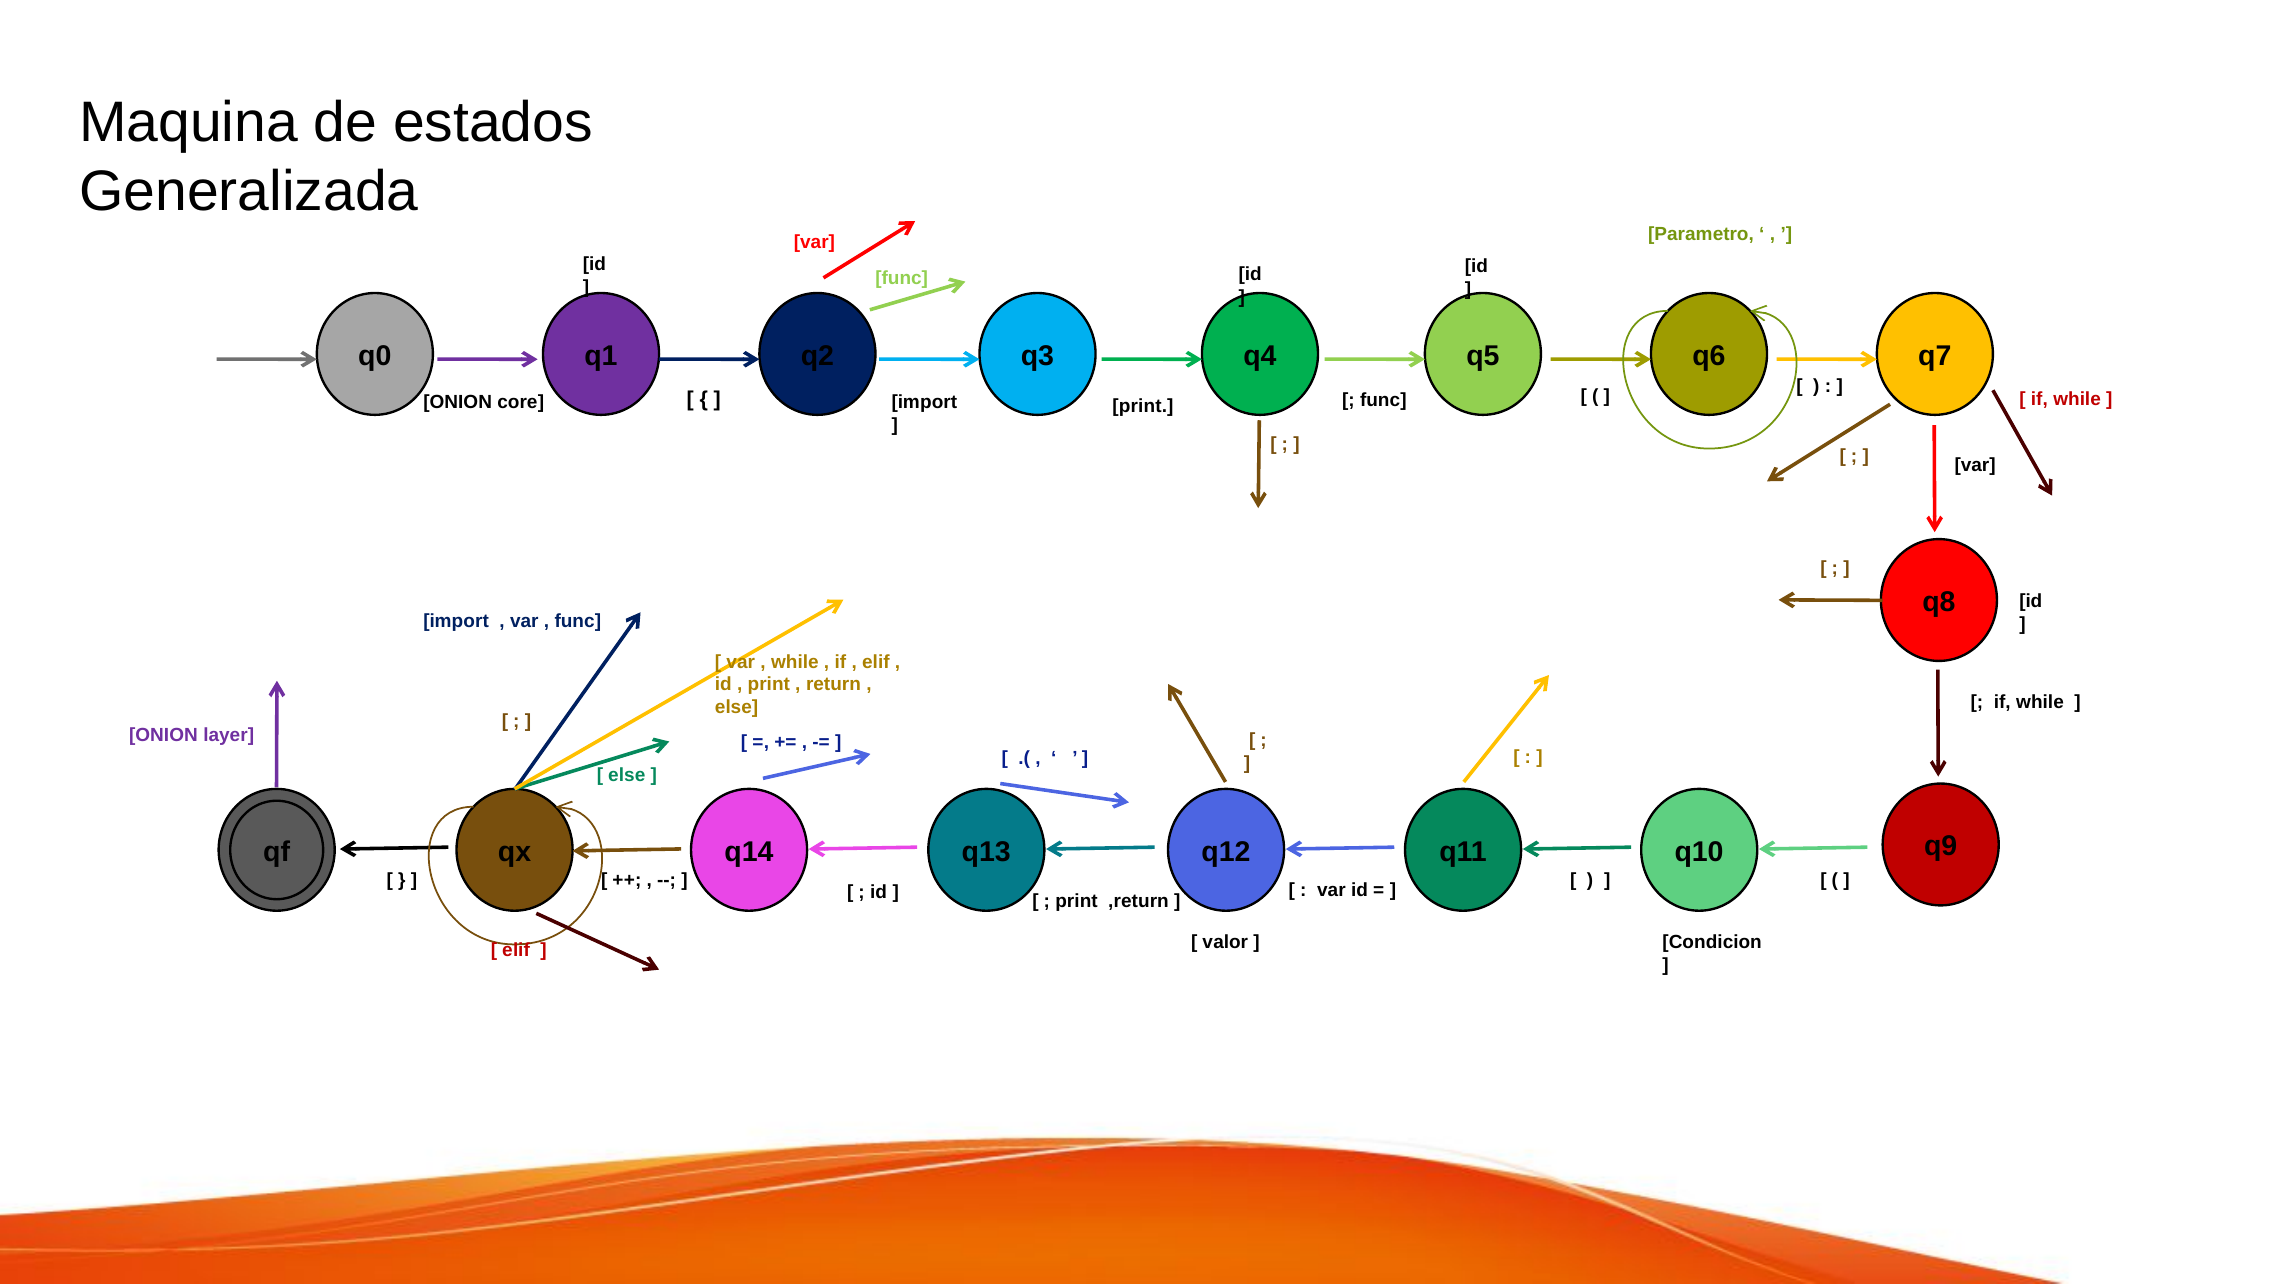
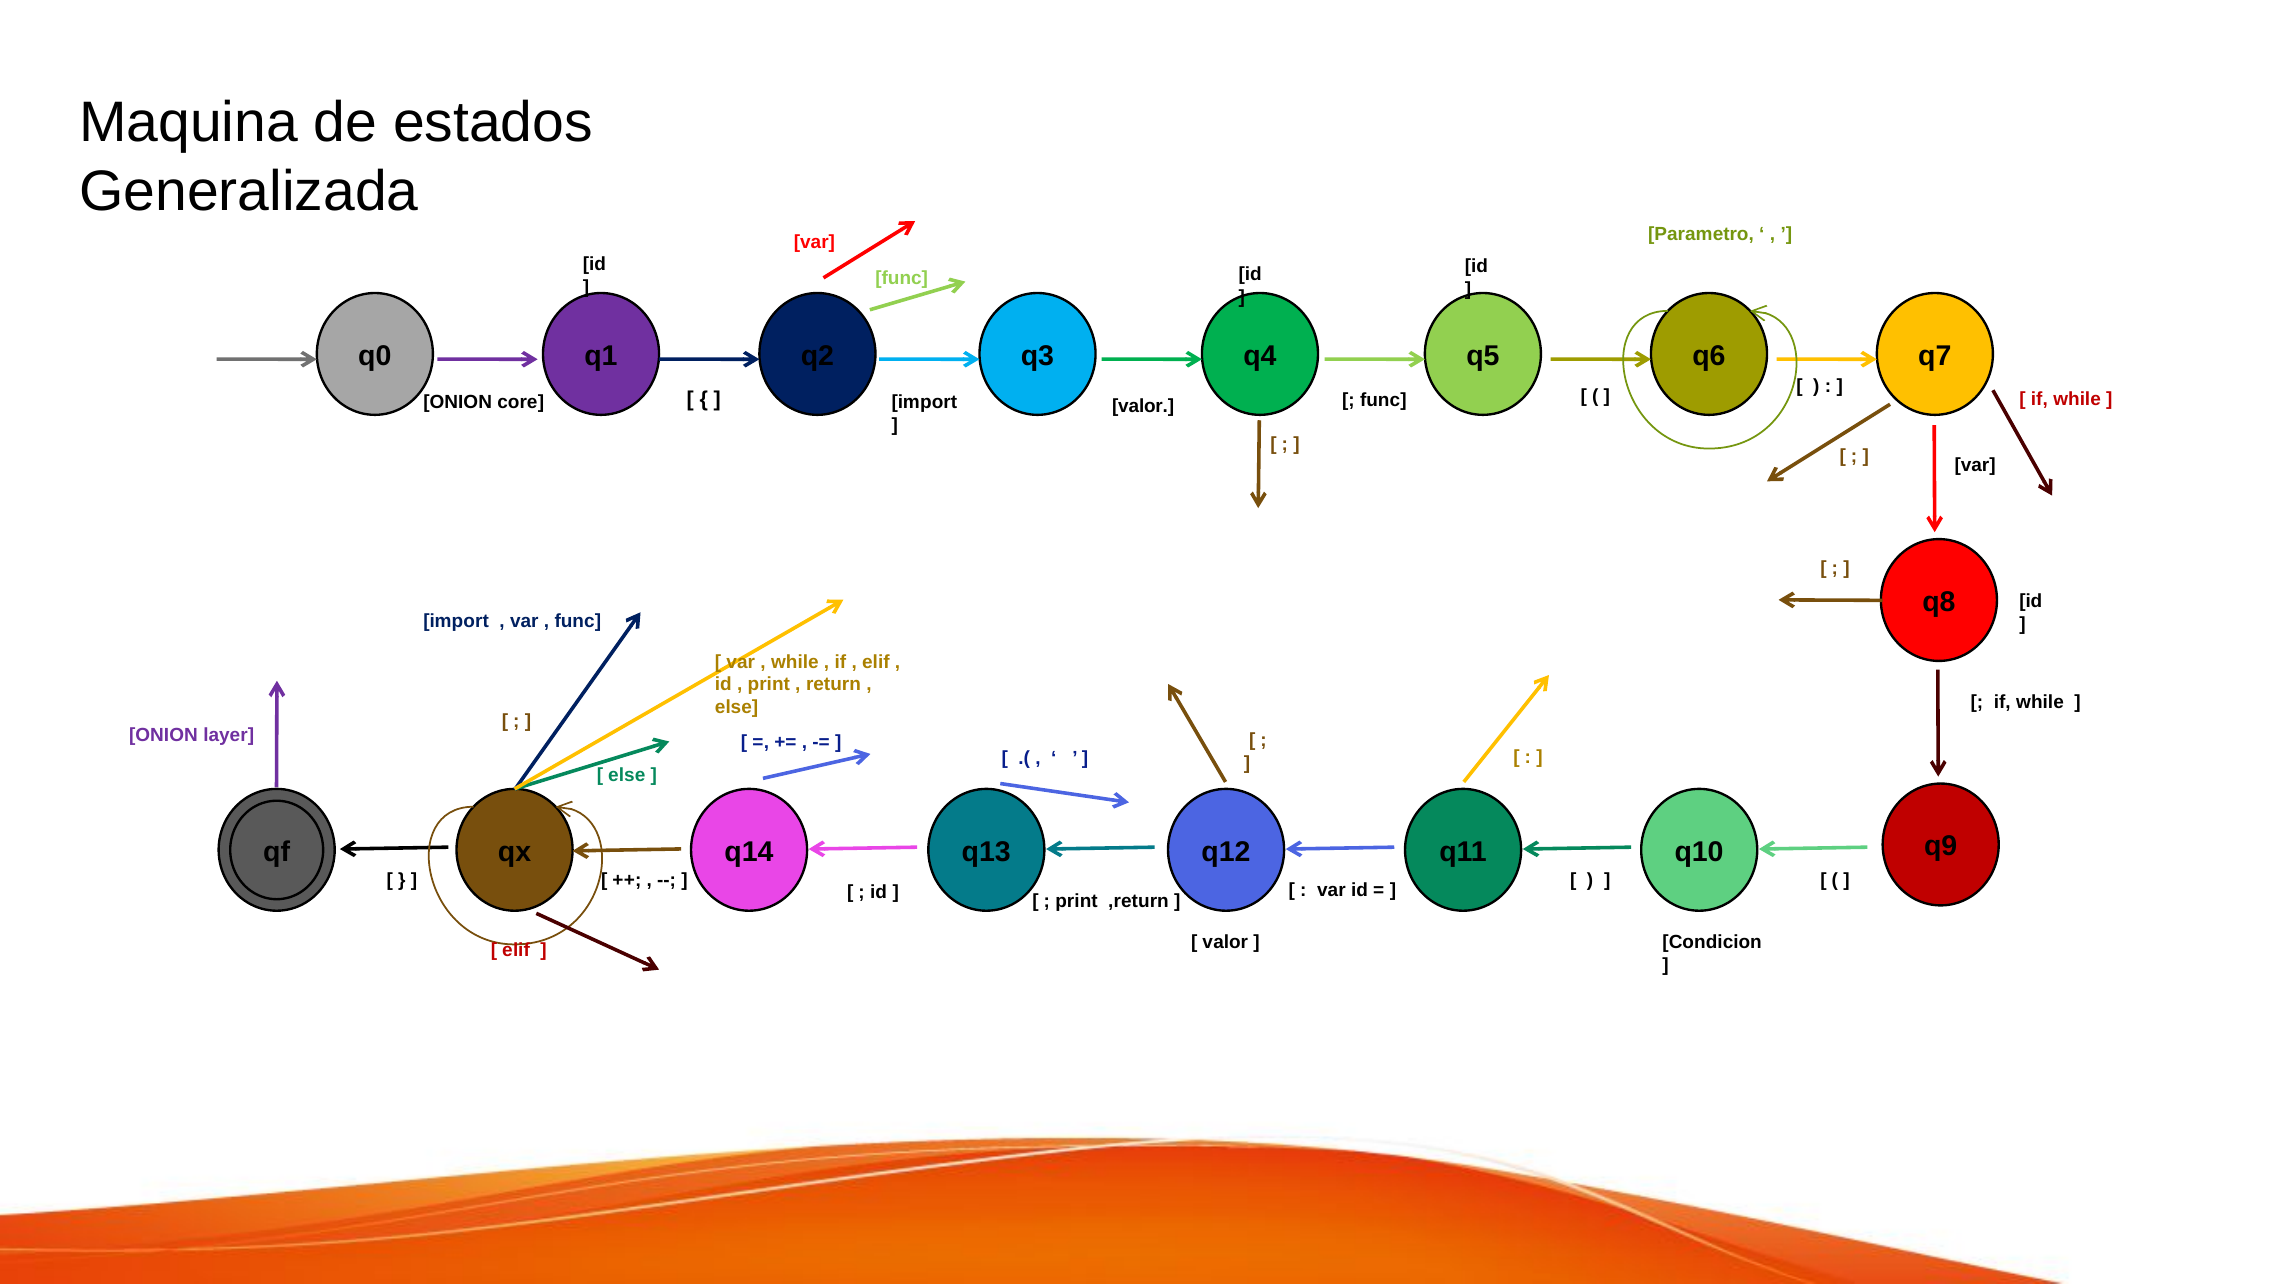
print: print -> valor (1143, 406)
